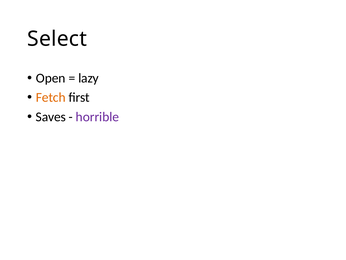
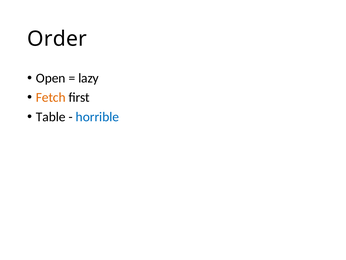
Select: Select -> Order (57, 39)
Saves: Saves -> Table (51, 117)
horrible colour: purple -> blue (97, 117)
